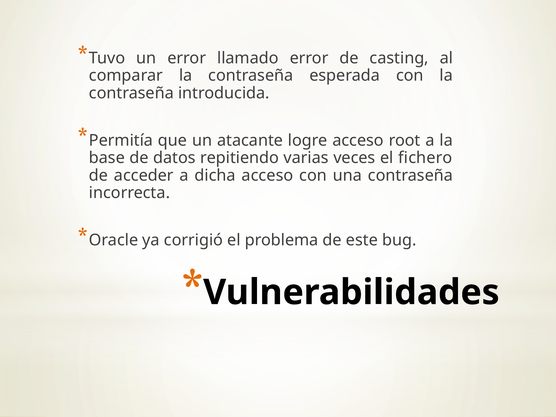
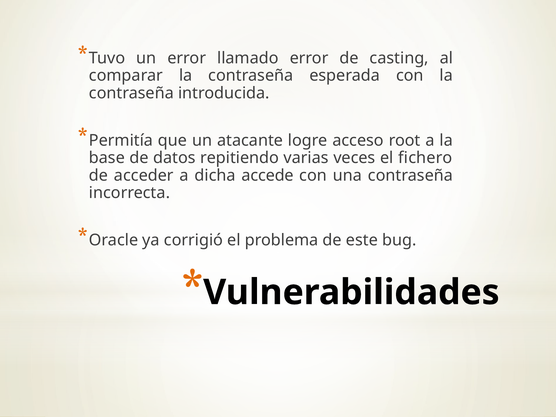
dicha acceso: acceso -> accede (268, 175)
